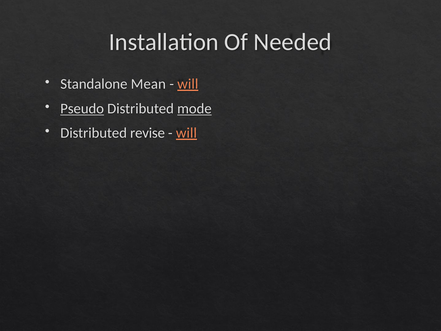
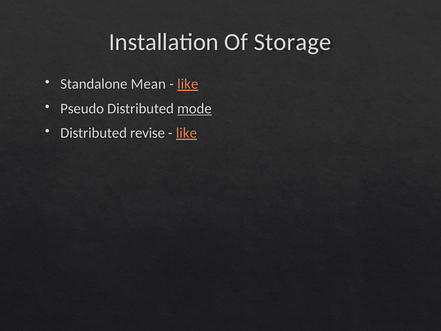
Needed: Needed -> Storage (293, 42)
will: will -> like (188, 84)
Pseudo underline: present -> none (82, 109)
will: will -> like (186, 133)
